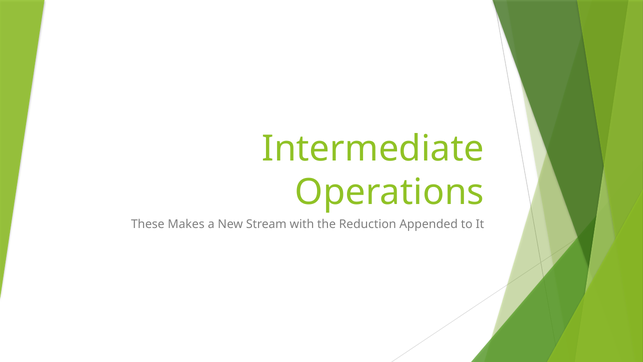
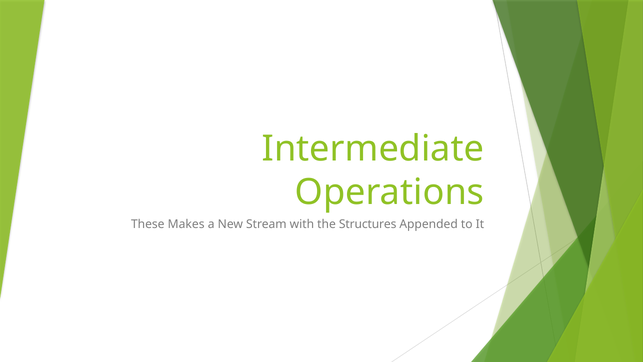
Reduction: Reduction -> Structures (368, 224)
